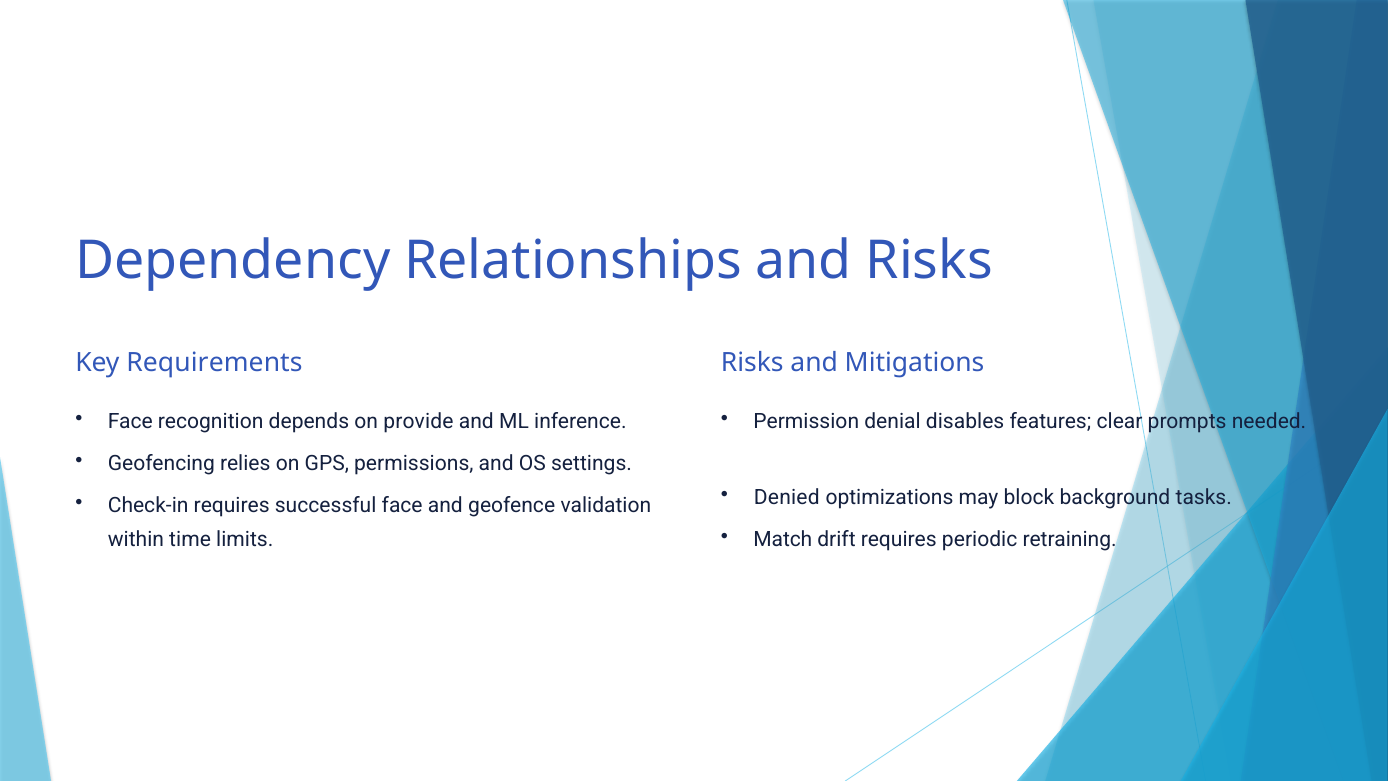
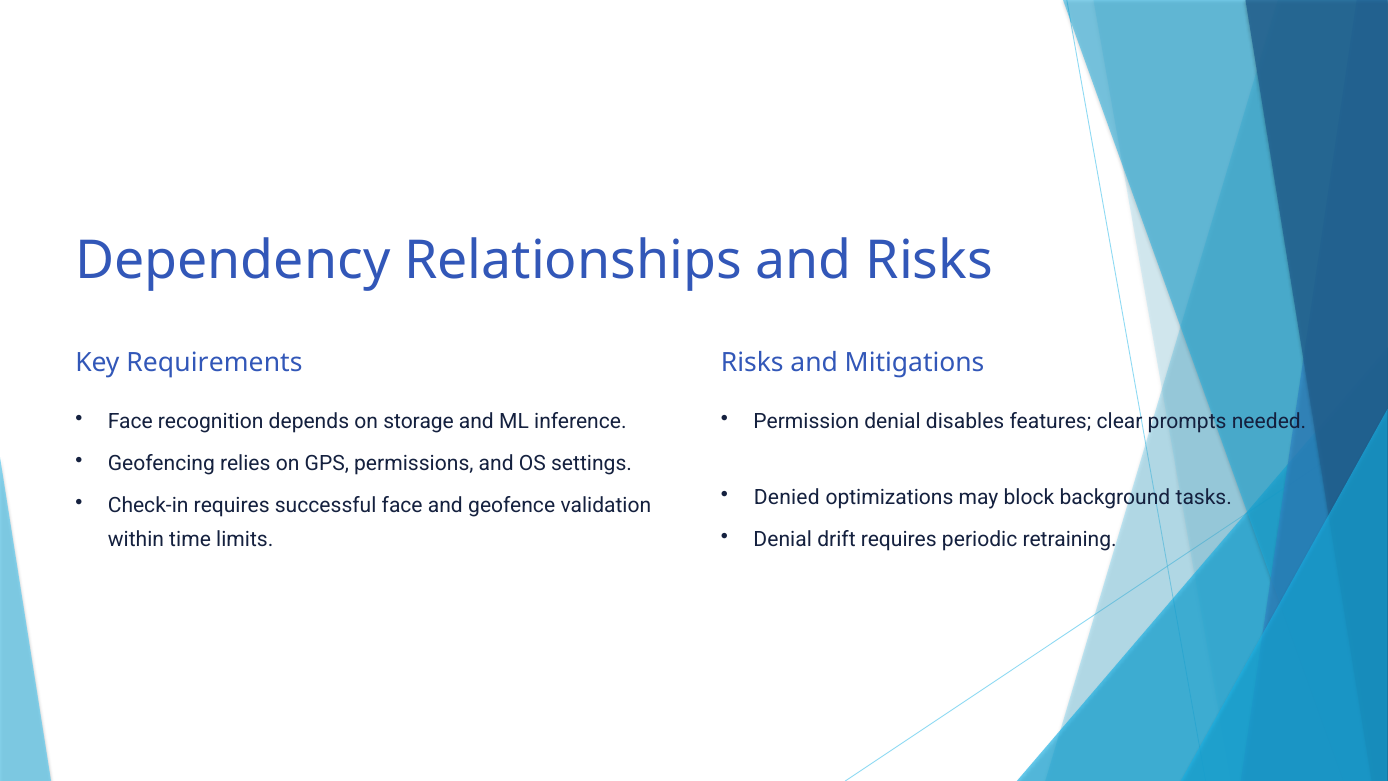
provide: provide -> storage (419, 421)
Match: Match -> Denial (783, 540)
